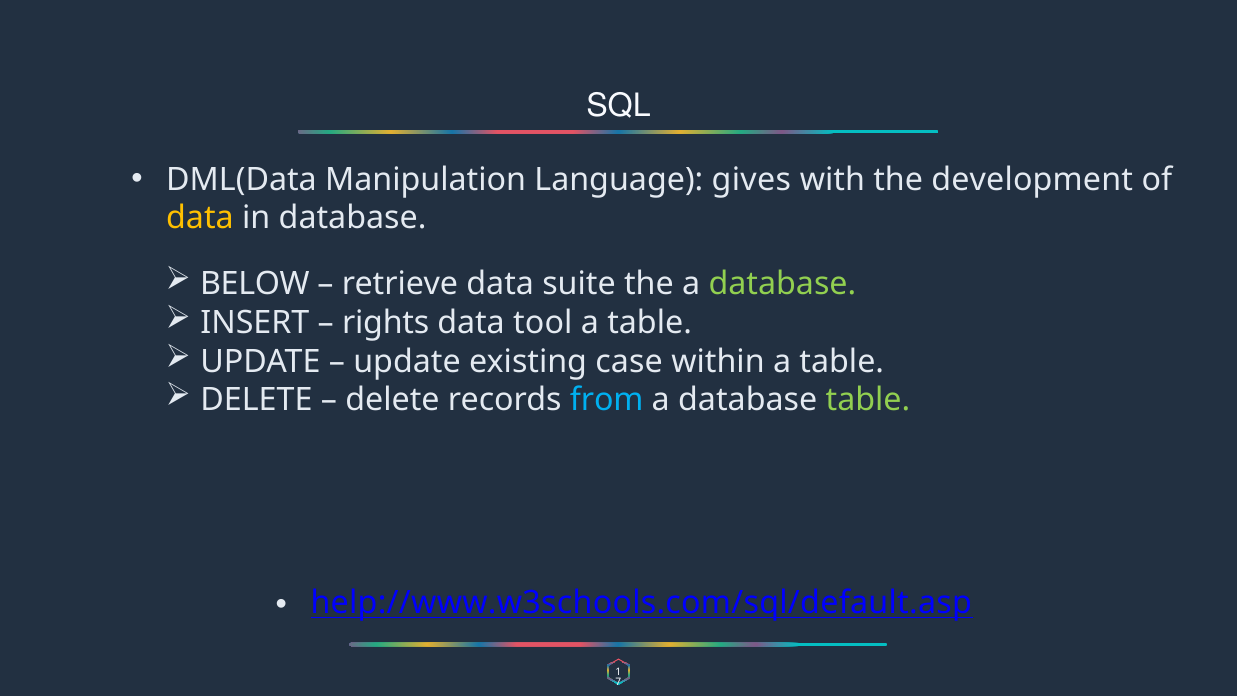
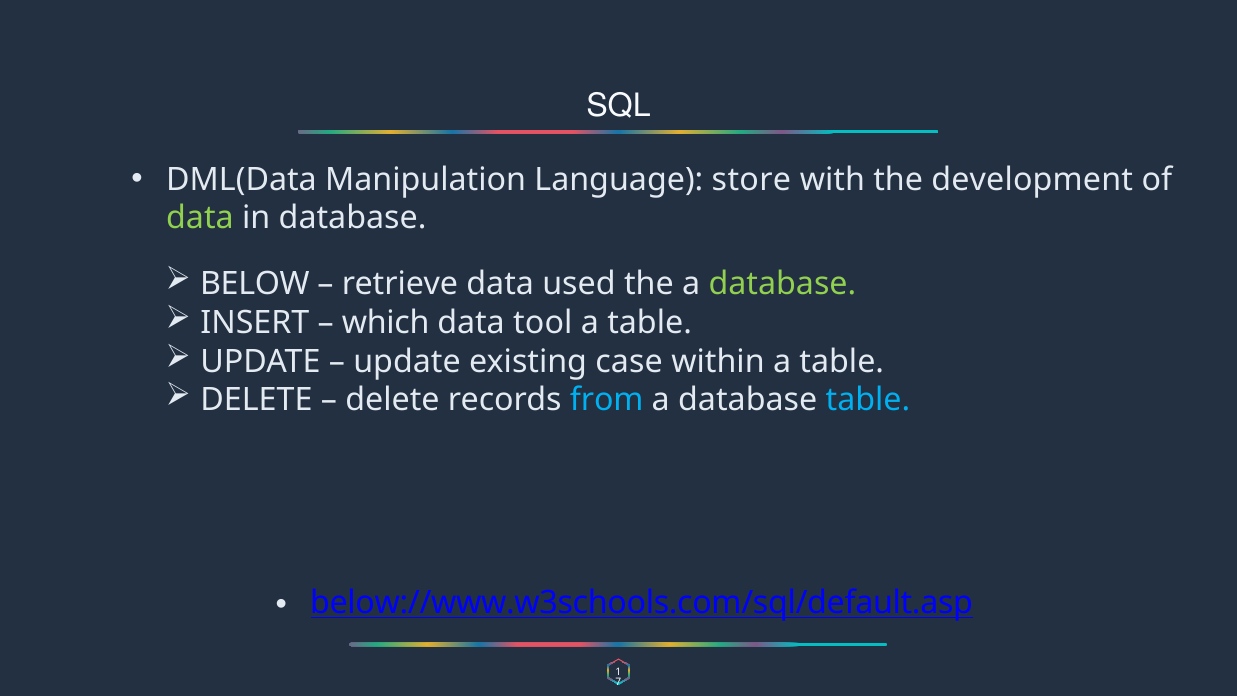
gives: gives -> store (751, 180)
data colour: yellow -> light green (200, 218)
suite: suite -> used (579, 284)
rights: rights -> which (386, 323)
table colour: light green -> light blue (868, 400)
help://www.w3schools.com/sql/default.asp: help://www.w3schools.com/sql/default.asp -> below://www.w3schools.com/sql/default.asp (641, 603)
